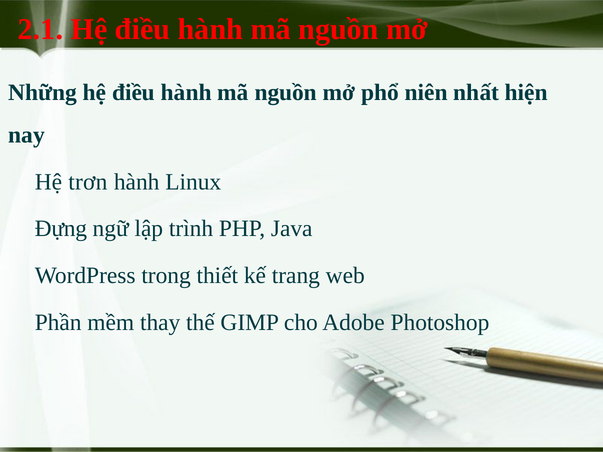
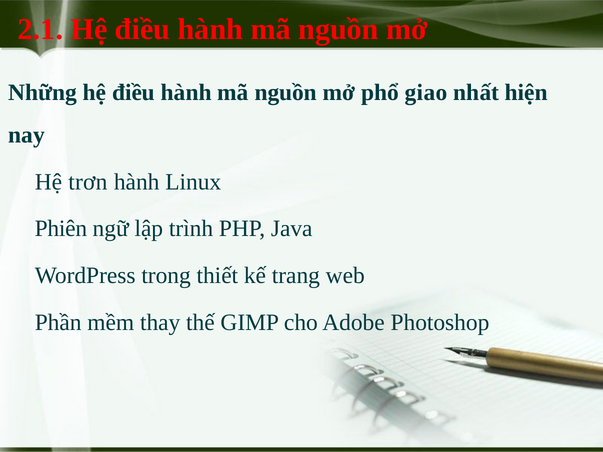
niên: niên -> giao (426, 93)
Đựng: Đựng -> Phiên (61, 229)
